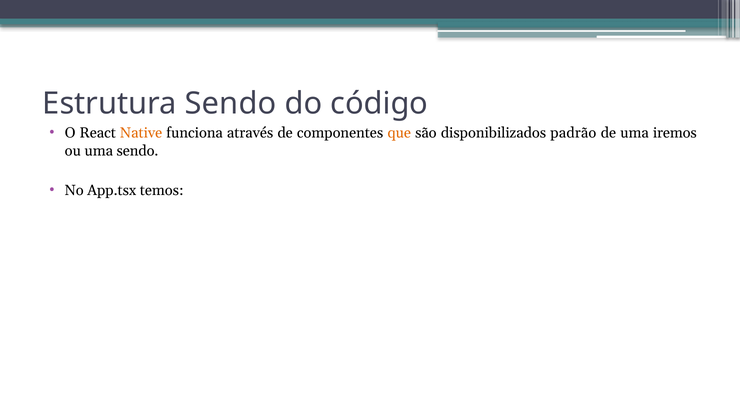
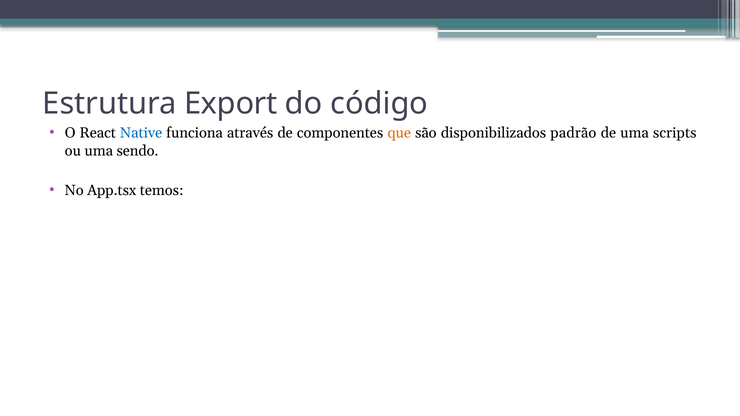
Estrutura Sendo: Sendo -> Export (231, 104)
Native colour: orange -> blue (141, 133)
iremos: iremos -> scripts (675, 133)
